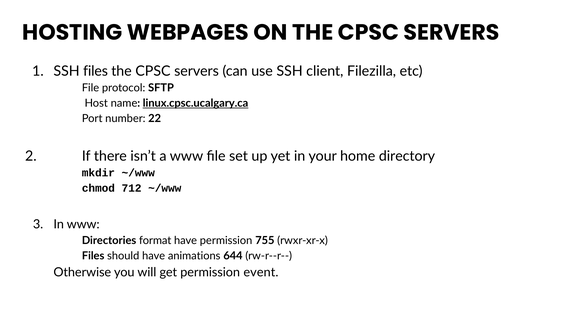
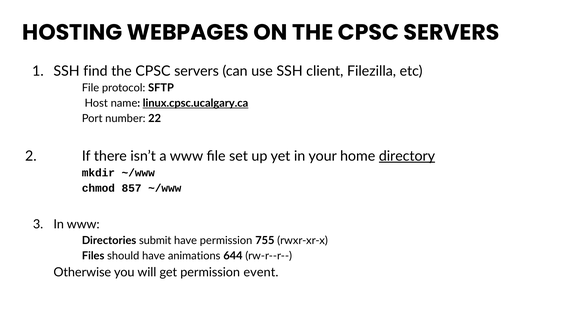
SSH files: files -> find (95, 71)
directory underline: none -> present (407, 156)
712: 712 -> 857 (132, 188)
format: format -> submit (155, 240)
